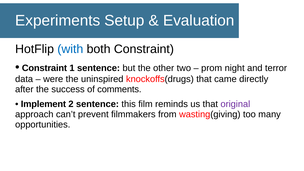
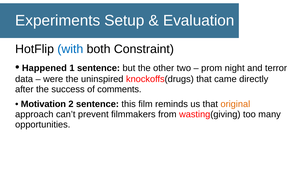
Constraint: Constraint -> Happened (44, 68)
Implement: Implement -> Motivation (43, 104)
original colour: purple -> orange (235, 104)
